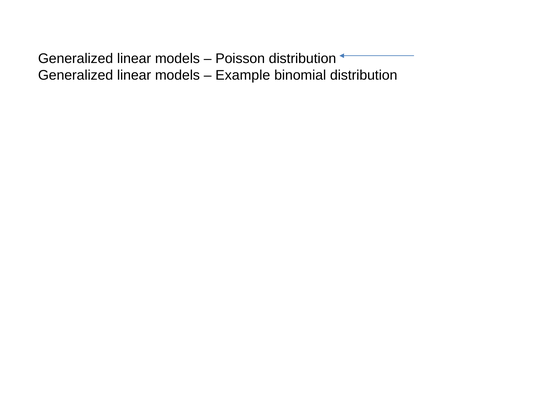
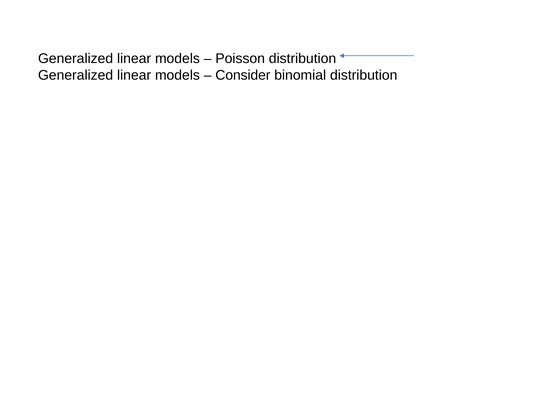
Example: Example -> Consider (243, 75)
